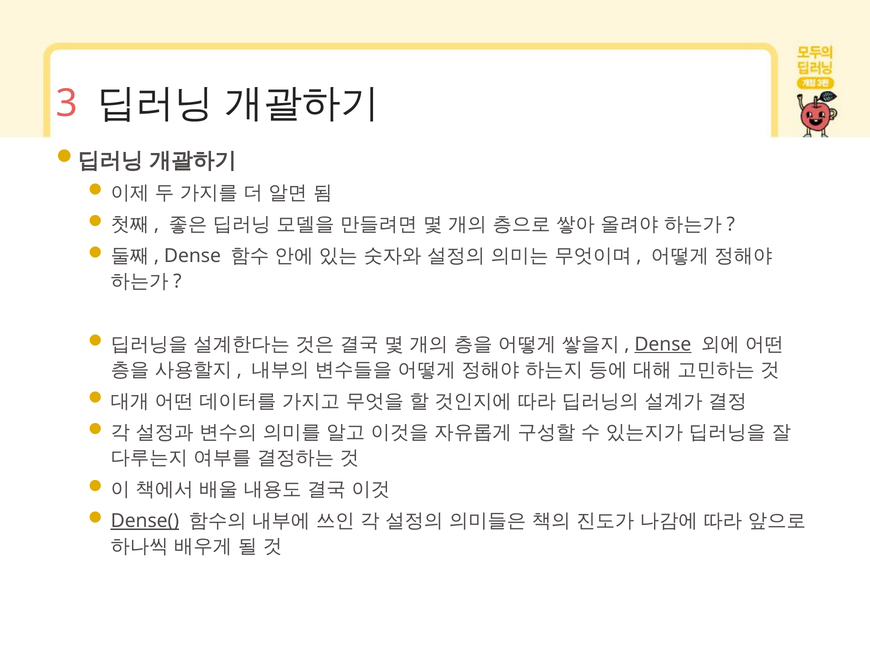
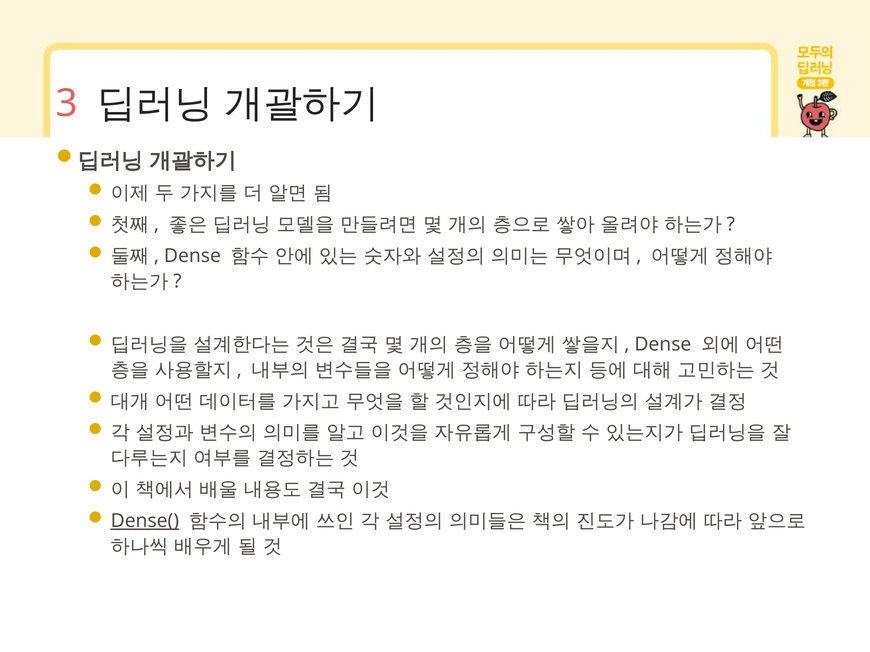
Dense underline: present -> none (663, 345)
